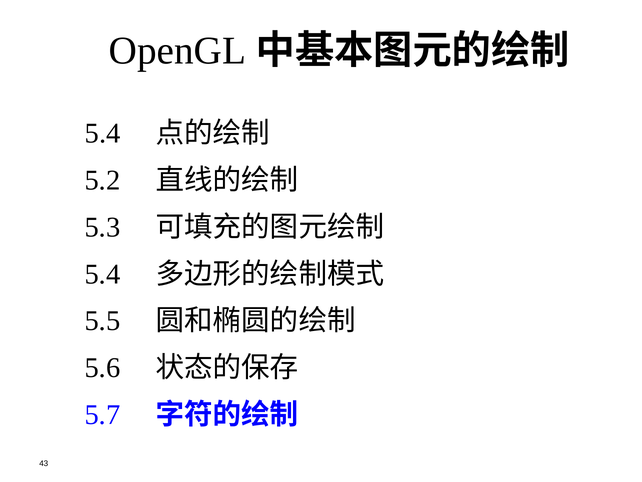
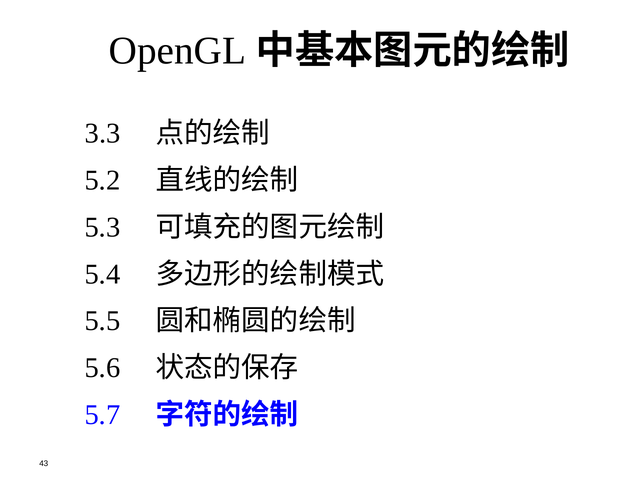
5.4: 5.4 -> 3.3 (103, 133)
